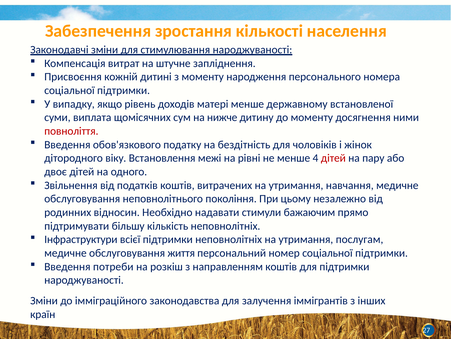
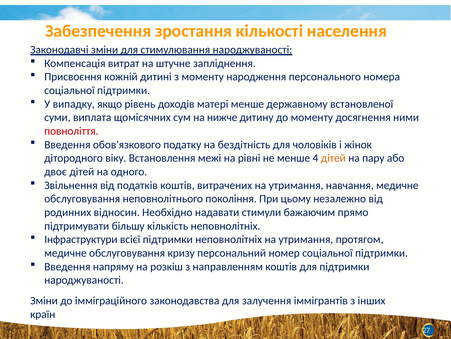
дітей colour: red -> orange (333, 158)
послугам: послугам -> протягом (360, 239)
життя: життя -> кризу (181, 253)
потреби: потреби -> напряму (113, 266)
